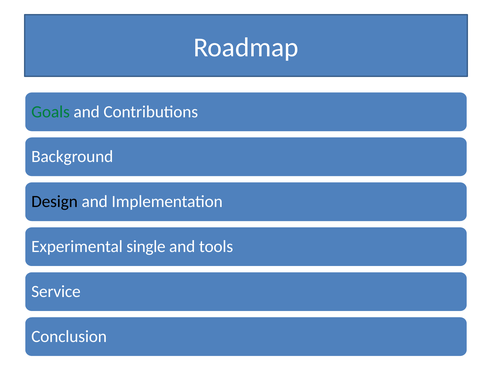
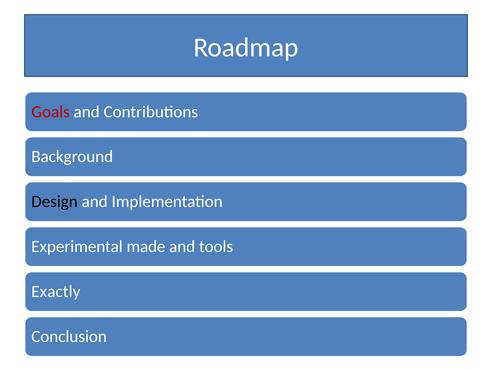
Goals colour: green -> red (51, 112)
single: single -> made (146, 247)
Service: Service -> Exactly (56, 292)
